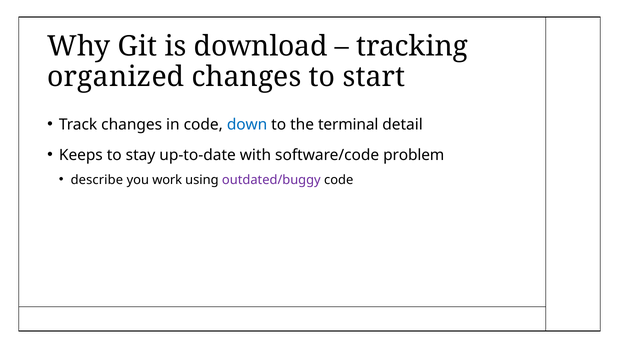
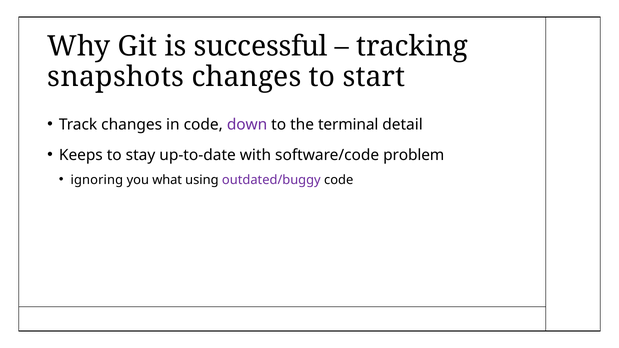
download: download -> successful (261, 46)
organized: organized -> snapshots (116, 77)
down colour: blue -> purple (247, 125)
describe: describe -> ignoring (97, 180)
work: work -> what (167, 180)
